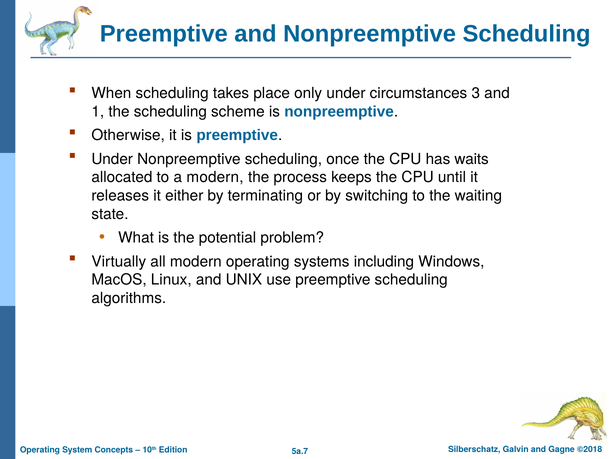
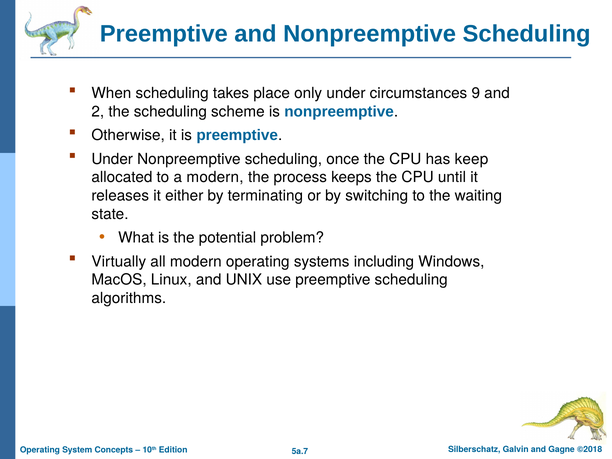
3: 3 -> 9 (476, 93)
1: 1 -> 2 (98, 112)
waits: waits -> keep (471, 159)
